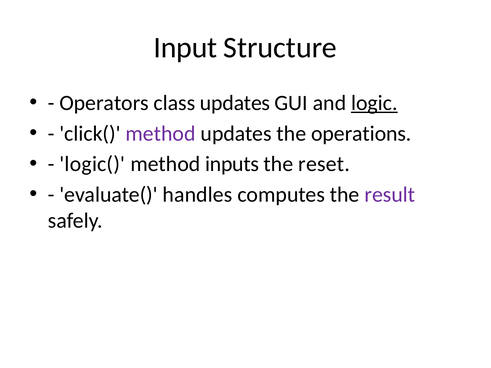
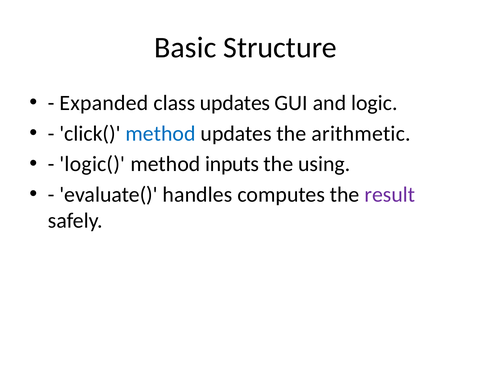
Input: Input -> Basic (185, 48)
Operators: Operators -> Expanded (104, 103)
logic underline: present -> none (374, 103)
method colour: purple -> blue (161, 134)
operations: operations -> arithmetic (361, 134)
reset: reset -> using (324, 164)
